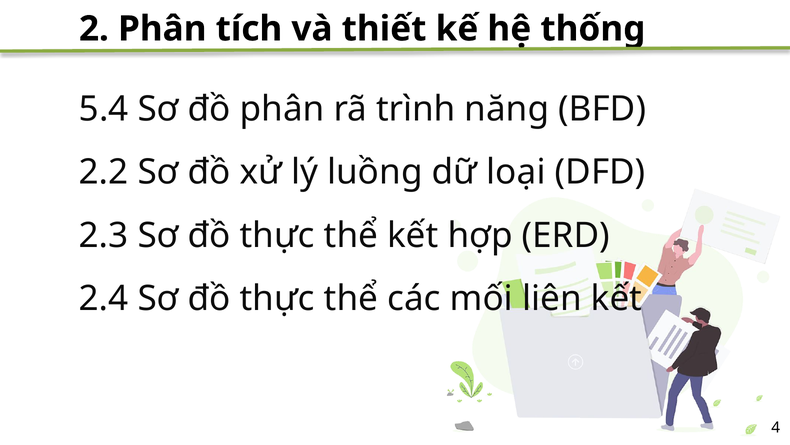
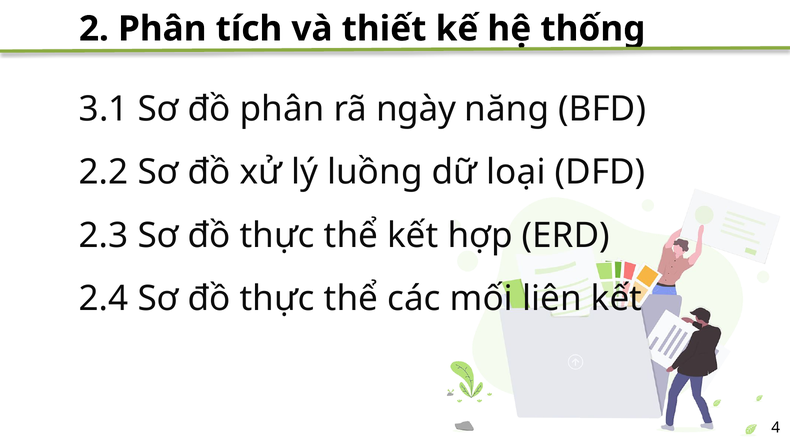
5.4: 5.4 -> 3.1 (104, 109)
trình: trình -> ngày (416, 109)
